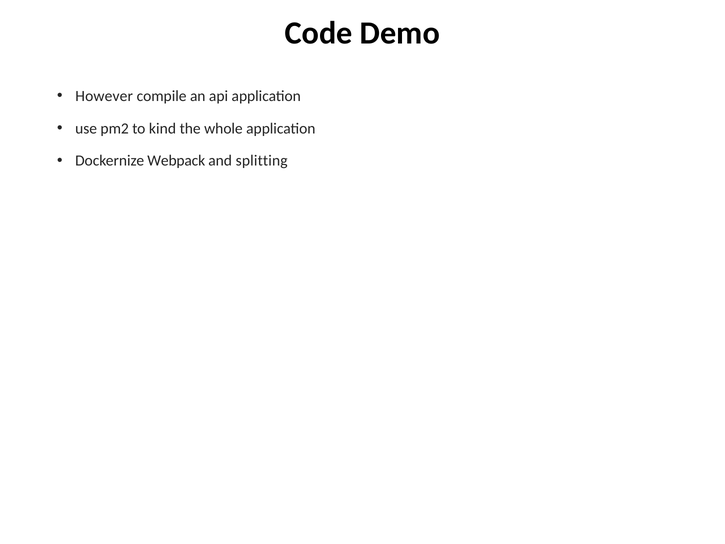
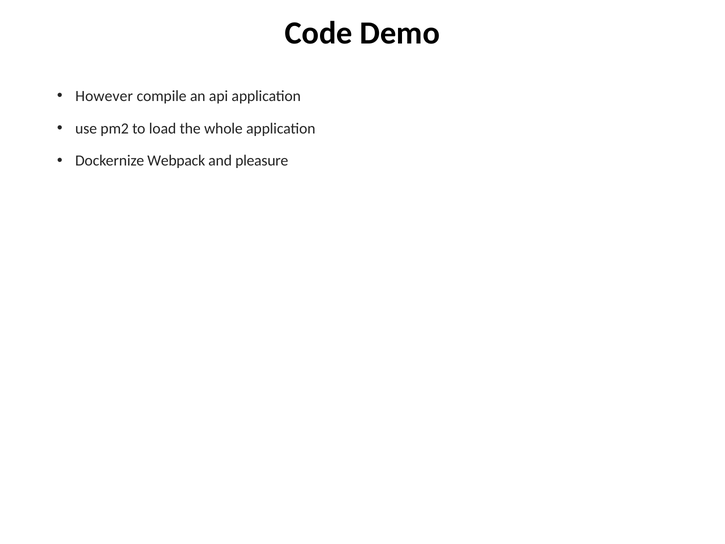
kind: kind -> load (163, 128)
splitting: splitting -> pleasure (262, 161)
